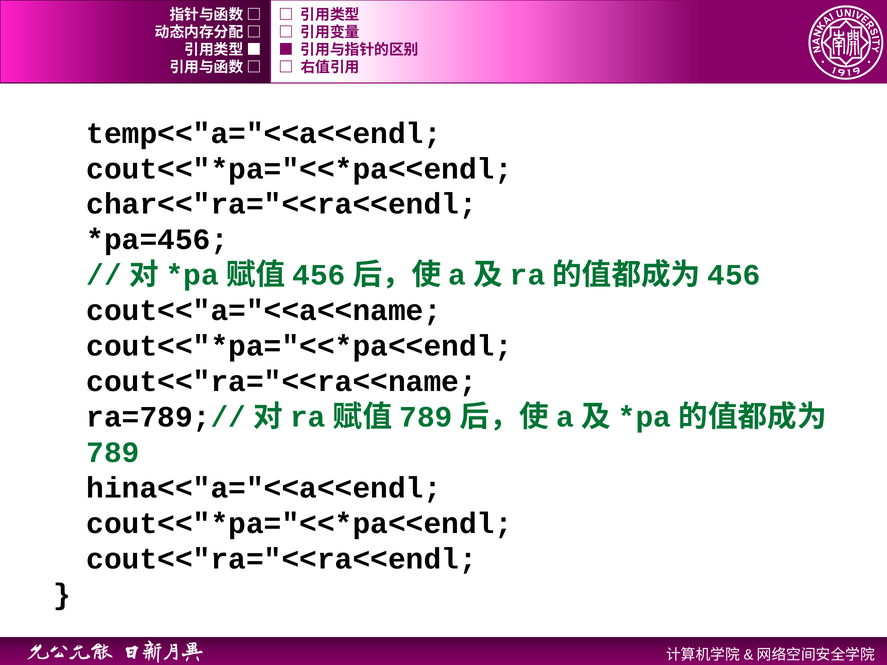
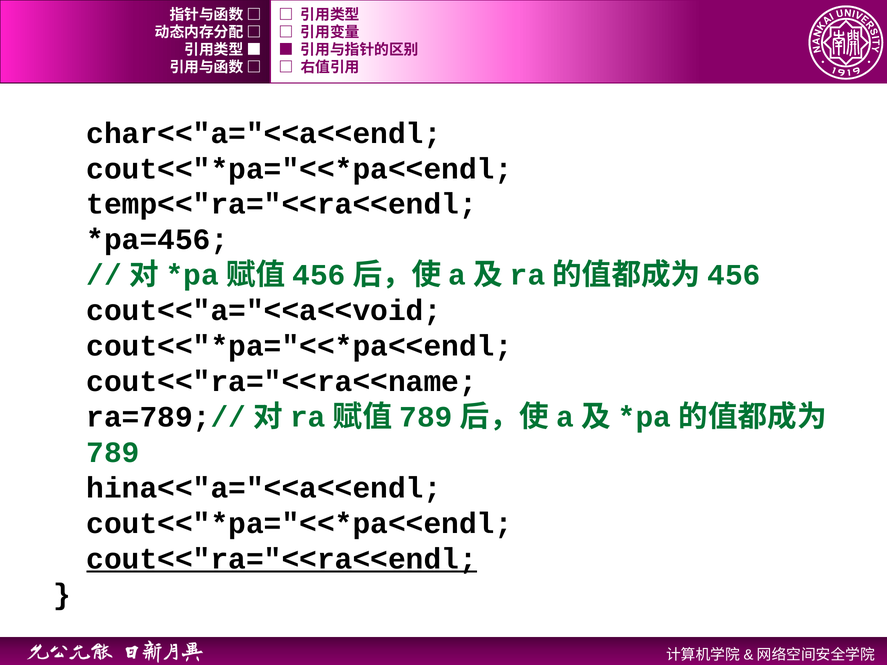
temp<<"a="<<a<<endl: temp<<"a="<<a<<endl -> char<<"a="<<a<<endl (264, 133)
char<<"ra="<<ra<<endl: char<<"ra="<<ra<<endl -> temp<<"ra="<<ra<<endl (282, 204)
cout<<"a="<<a<<name: cout<<"a="<<a<<name -> cout<<"a="<<a<<void (264, 311)
cout<<"ra="<<ra<<endl underline: none -> present (282, 559)
